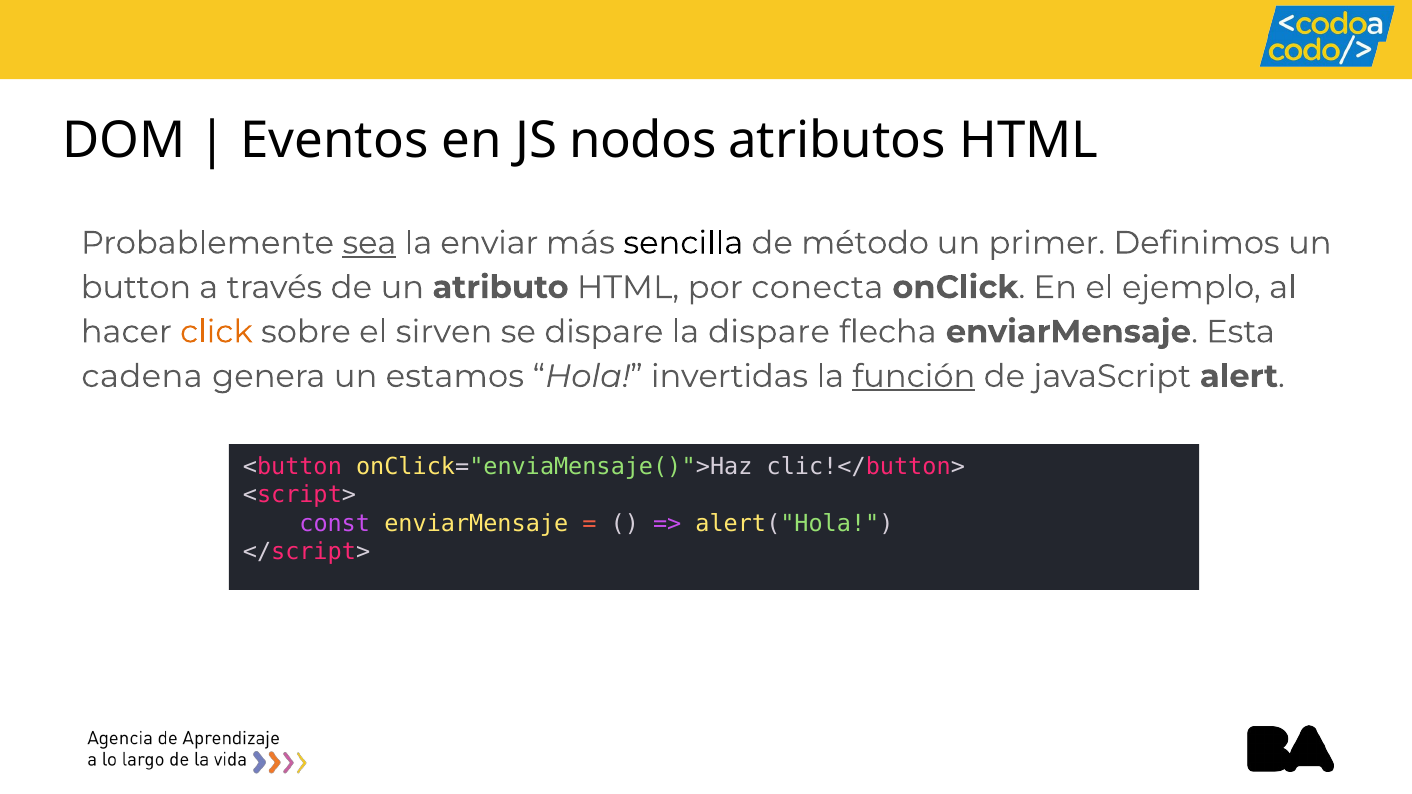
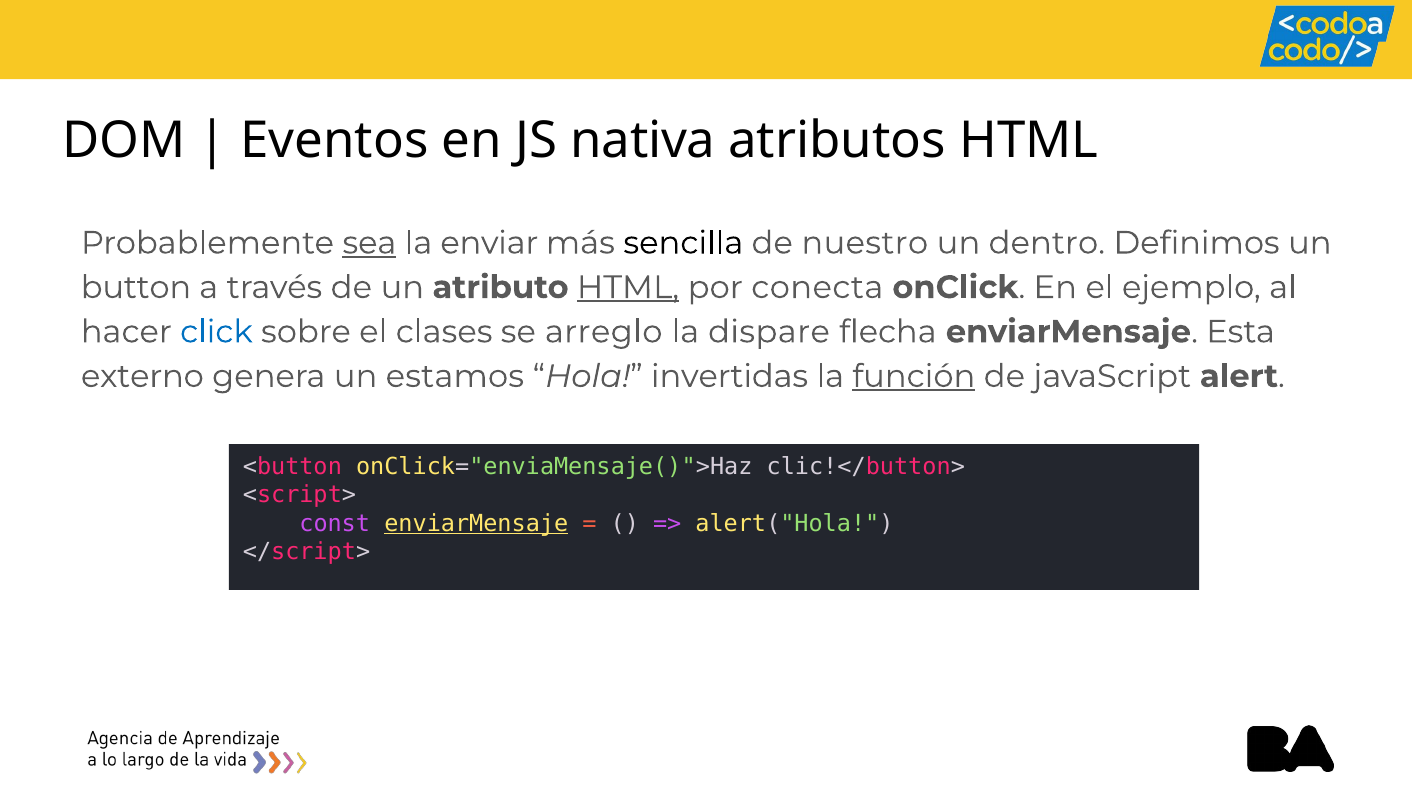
nodos: nodos -> nativa (643, 141)
método: método -> nuestro (865, 243)
primer: primer -> dentro (1047, 243)
HTML underline: none -> present (628, 287)
click colour: orange -> blue (216, 332)
sirven: sirven -> clases (444, 332)
se dispare: dispare -> arreglo (604, 332)
cadena: cadena -> externo (142, 376)
enviarMensaje underline: none -> present (476, 524)
